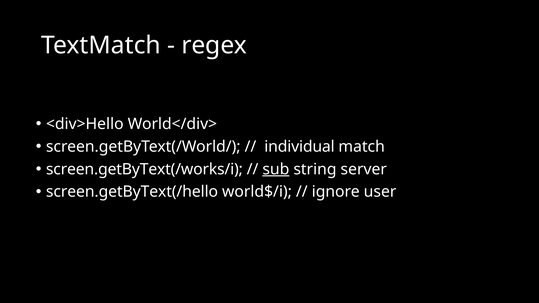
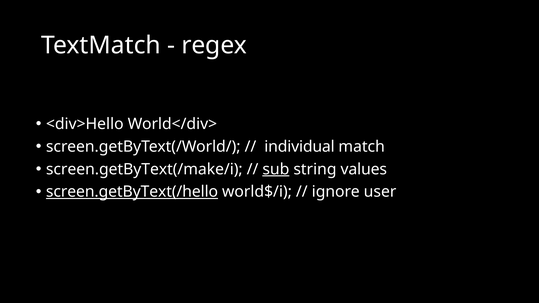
screen.getByText(/works/i: screen.getByText(/works/i -> screen.getByText(/make/i (144, 169)
server: server -> values (364, 169)
screen.getByText(/hello underline: none -> present (132, 192)
